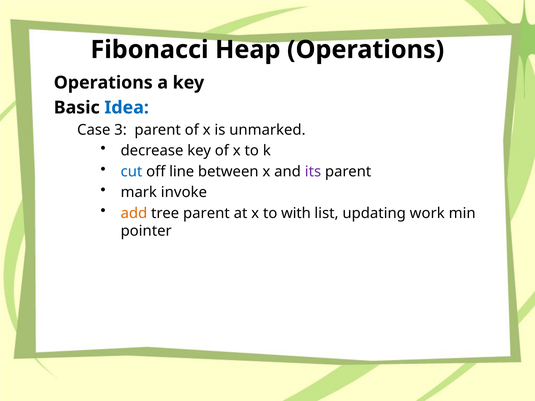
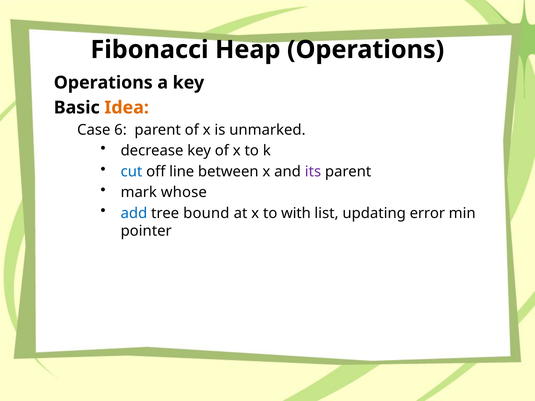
Idea colour: blue -> orange (127, 108)
3: 3 -> 6 (120, 130)
invoke: invoke -> whose (184, 192)
add colour: orange -> blue (134, 213)
tree parent: parent -> bound (206, 213)
work: work -> error (427, 213)
